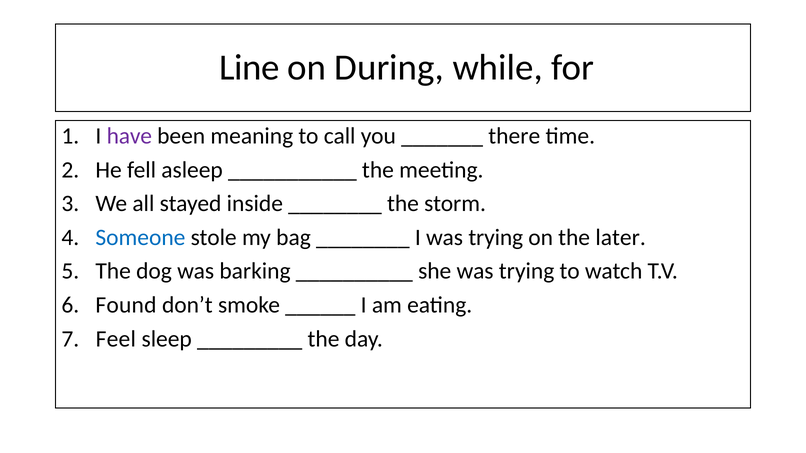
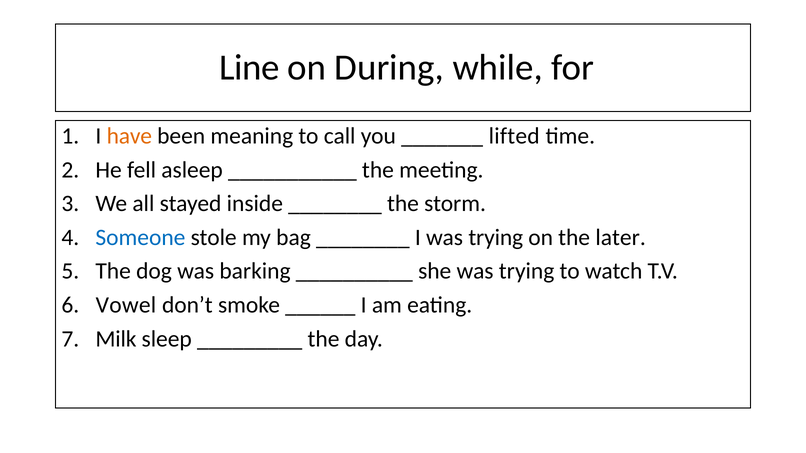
have colour: purple -> orange (129, 136)
there: there -> lifted (514, 136)
Found: Found -> Vowel (126, 305)
Feel: Feel -> Milk (116, 339)
